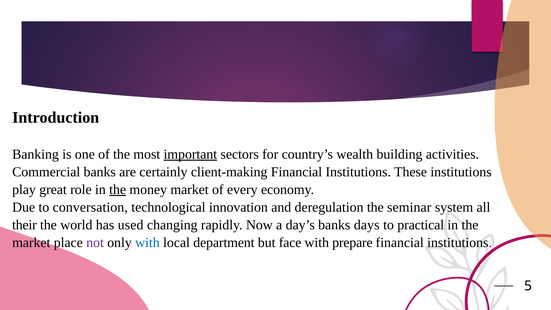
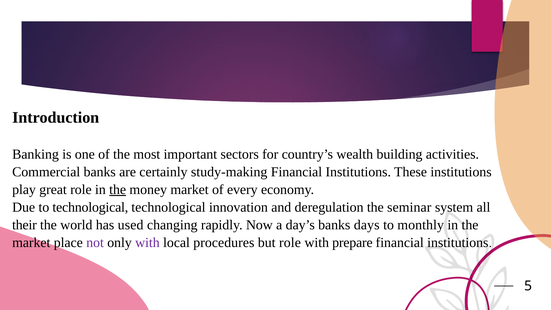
important underline: present -> none (190, 154)
client-making: client-making -> study-making (229, 172)
to conversation: conversation -> technological (90, 207)
practical: practical -> monthly (421, 225)
with colour: blue -> purple (147, 243)
department: department -> procedures (224, 243)
but face: face -> role (290, 243)
